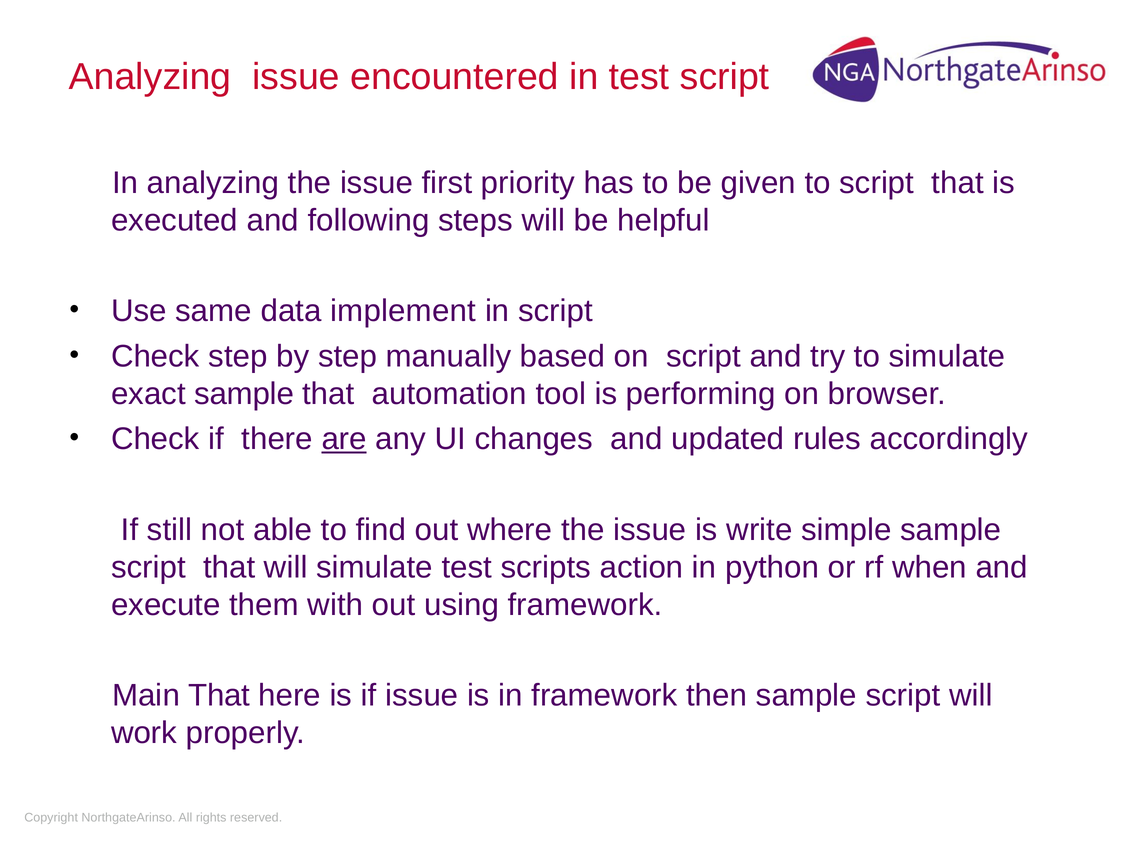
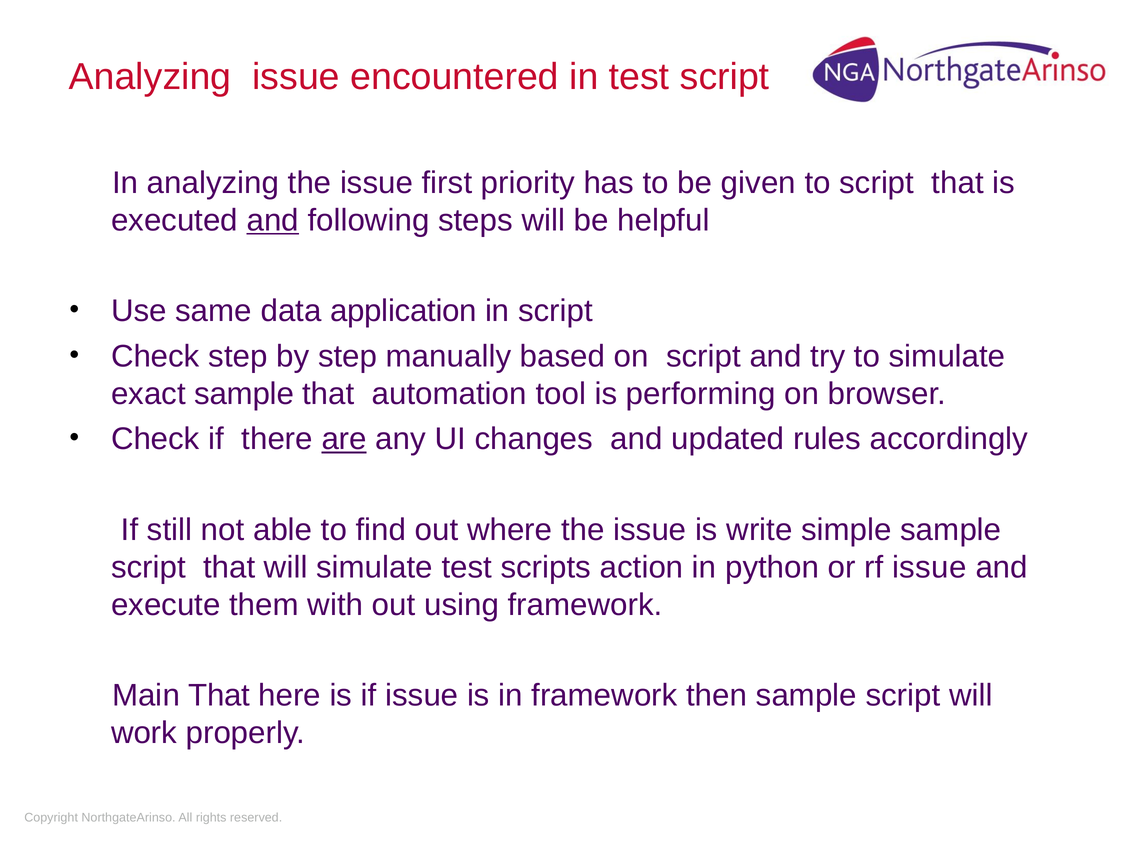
and underline: none -> present (273, 220)
implement: implement -> application (403, 311)
rf when: when -> issue (929, 568)
